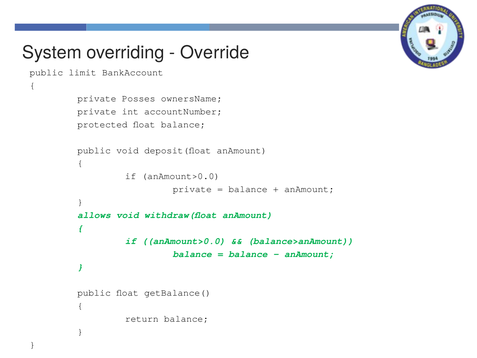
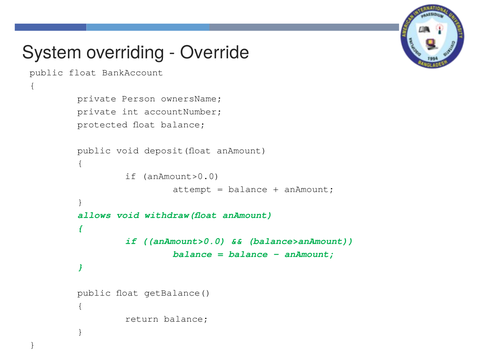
limit: limit -> float (83, 72)
Posses: Posses -> Person (139, 98)
private: private -> attempt (192, 189)
